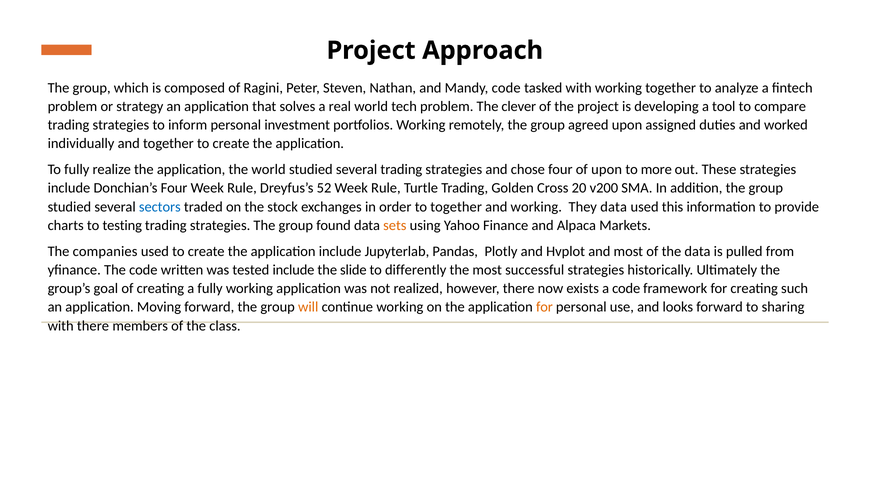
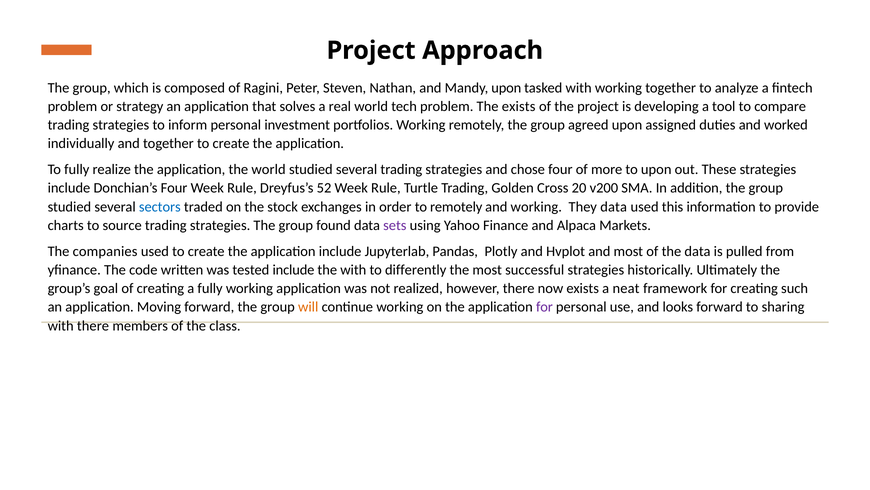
Mandy code: code -> upon (506, 88)
The clever: clever -> exists (519, 106)
of upon: upon -> more (607, 169)
to more: more -> upon (656, 169)
to together: together -> remotely (456, 207)
testing: testing -> source (122, 225)
sets colour: orange -> purple (395, 225)
the slide: slide -> with (353, 270)
a code: code -> neat (626, 288)
for colour: orange -> purple (544, 307)
